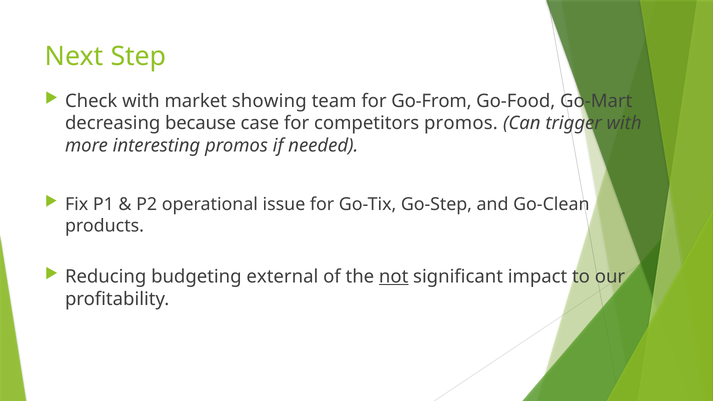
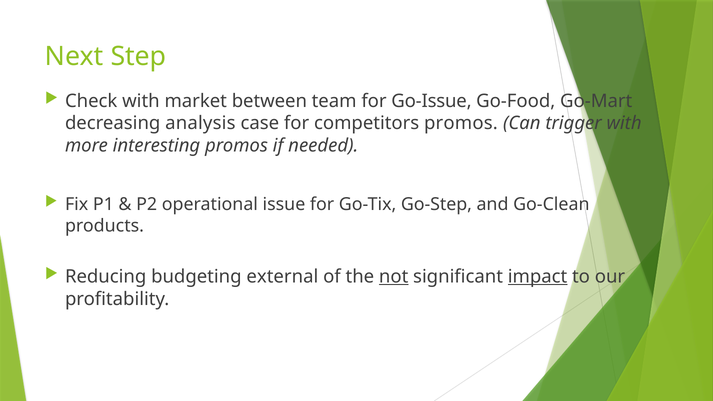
showing: showing -> between (269, 101)
Go-From: Go-From -> Go-Issue (431, 101)
because: because -> analysis (200, 123)
impact underline: none -> present (538, 277)
